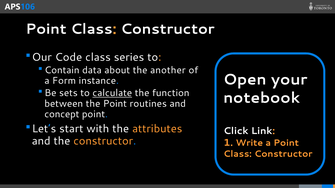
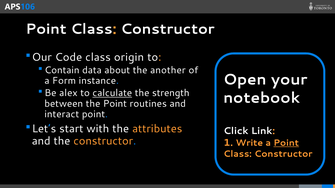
series: series -> origin (129, 57)
sets: sets -> alex (68, 93)
function: function -> strength (171, 93)
concept: concept -> interact (62, 114)
Point underline: none -> present (286, 143)
